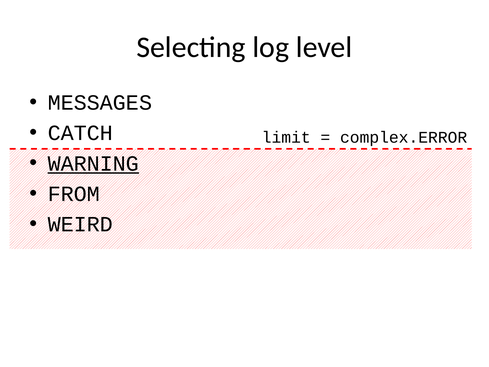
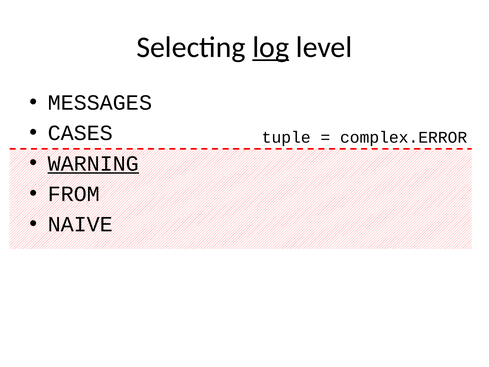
log underline: none -> present (271, 47)
CATCH: CATCH -> CASES (80, 133)
limit: limit -> tuple (286, 137)
WEIRD: WEIRD -> NAIVE (80, 224)
